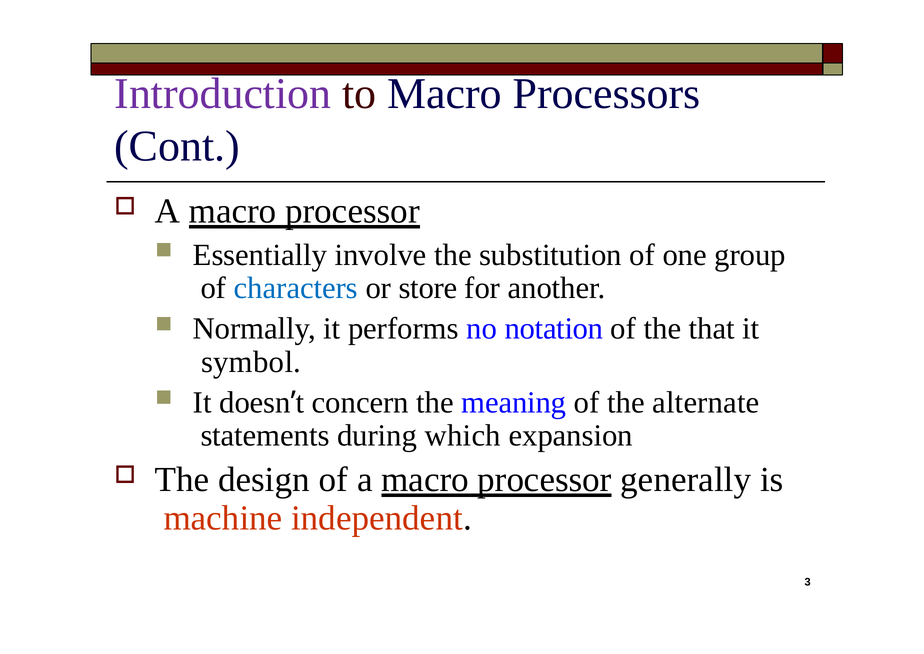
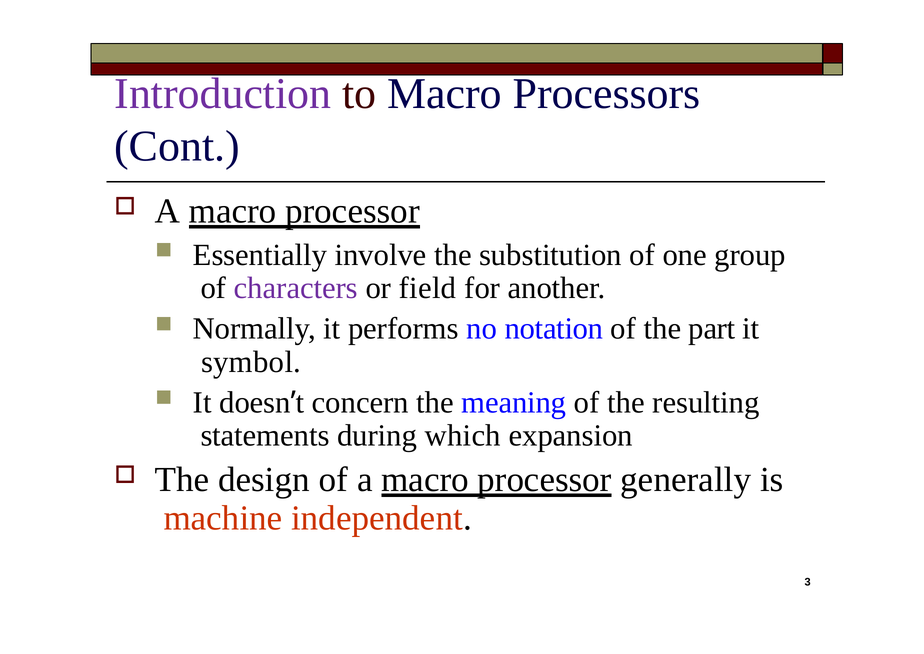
characters colour: blue -> purple (296, 288)
store: store -> field (428, 288)
that: that -> part (712, 329)
alternate: alternate -> resulting (706, 402)
